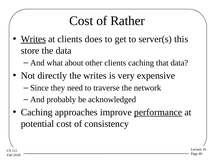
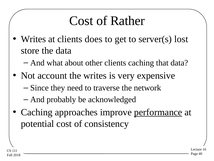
Writes underline: present -> none (33, 39)
this: this -> lost (181, 39)
directly: directly -> account (52, 75)
